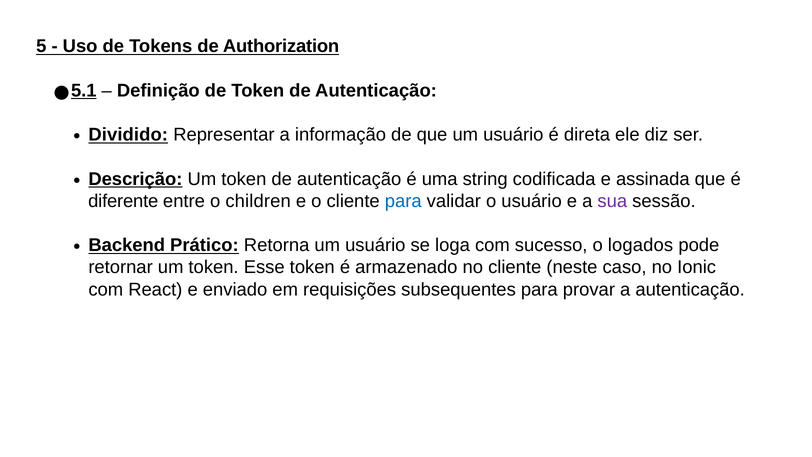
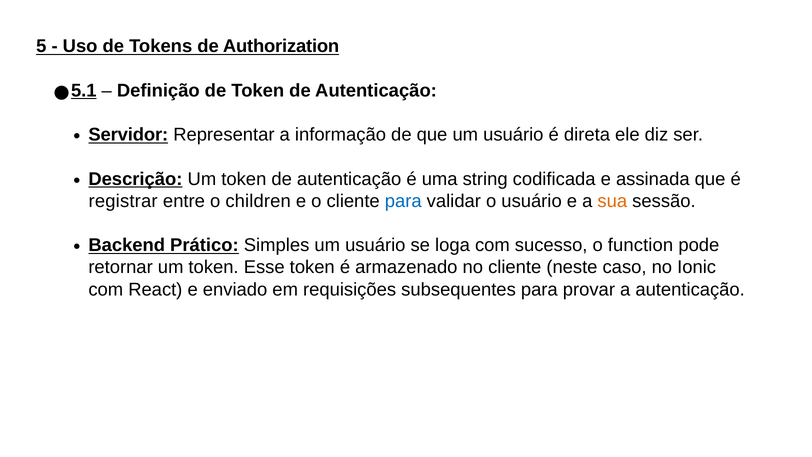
Dividido: Dividido -> Servidor (128, 135)
diferente: diferente -> registrar (123, 201)
sua colour: purple -> orange (612, 201)
Retorna: Retorna -> Simples (277, 245)
logados: logados -> function (641, 245)
